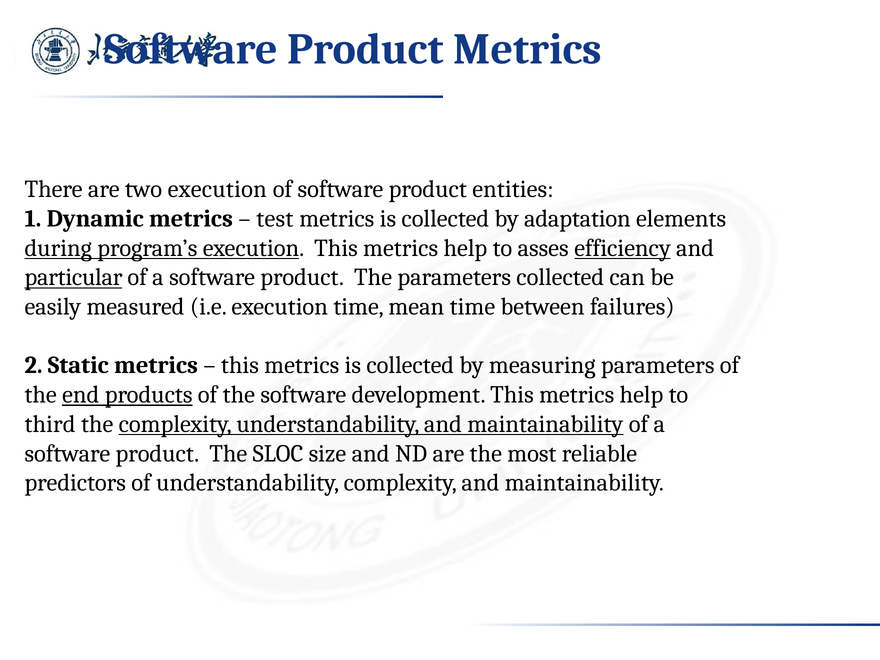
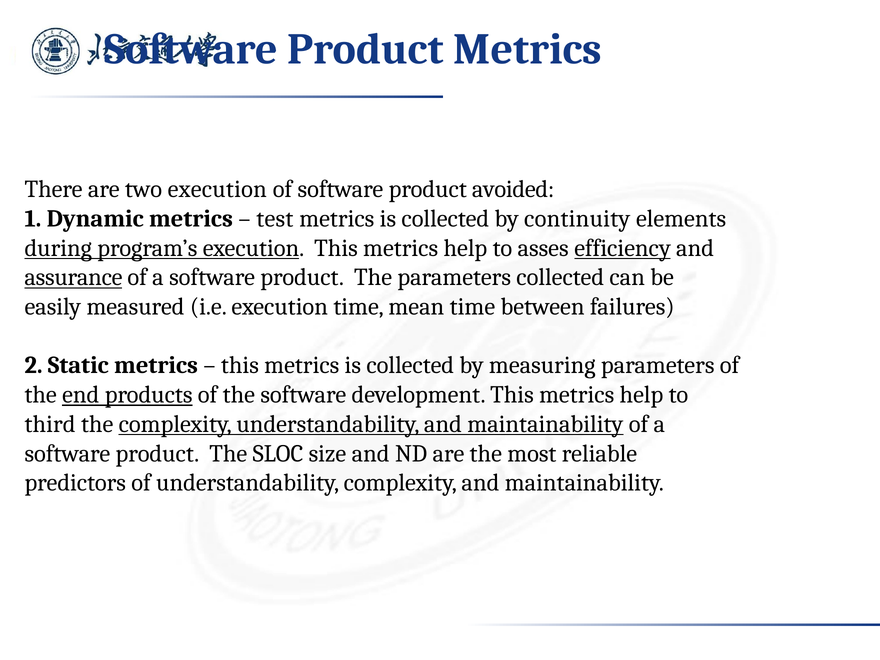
entities: entities -> avoided (513, 189)
adaptation: adaptation -> continuity (577, 219)
particular: particular -> assurance (73, 277)
